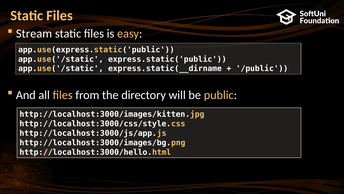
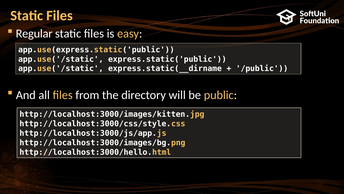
Stream: Stream -> Regular (34, 34)
